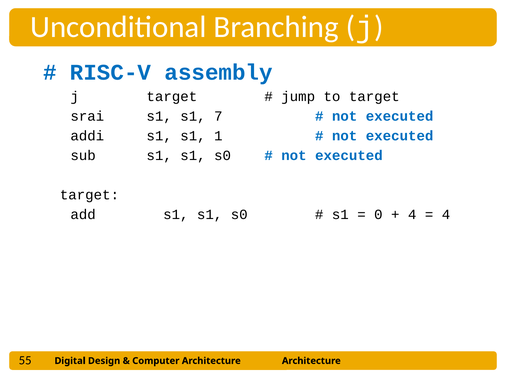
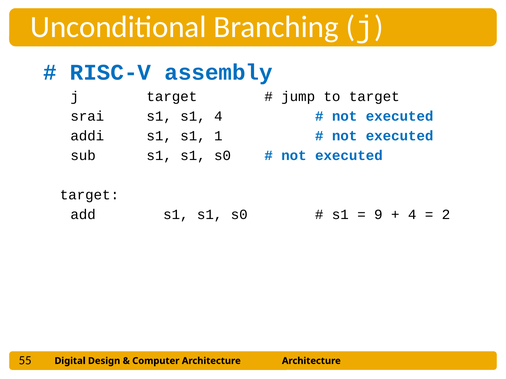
s1 7: 7 -> 4 (218, 116)
0: 0 -> 9 (378, 215)
4: 4 -> 2 (446, 215)
